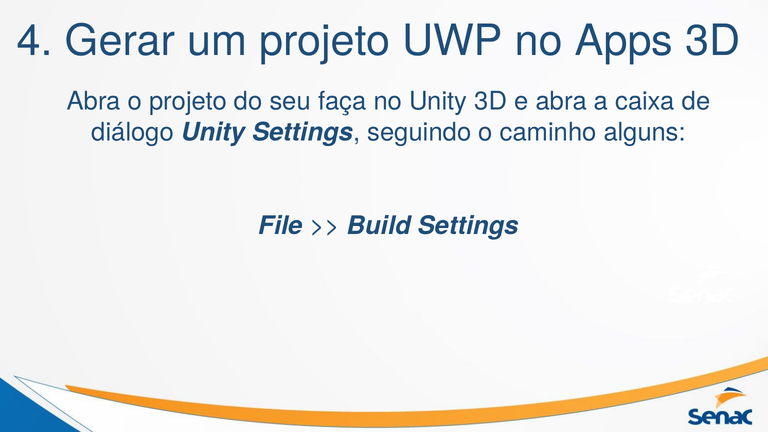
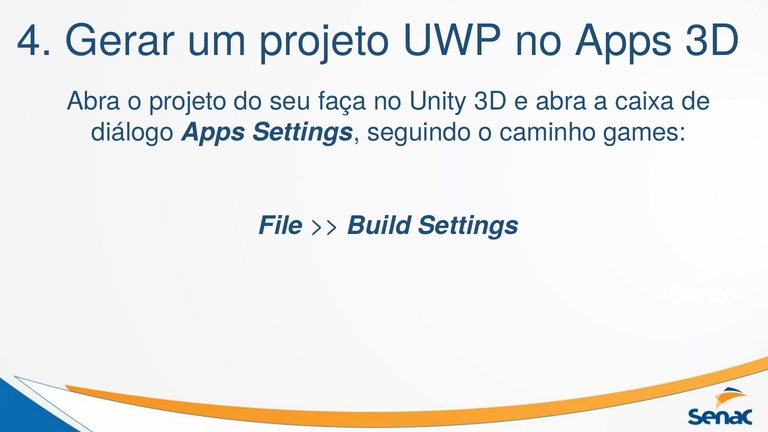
diálogo Unity: Unity -> Apps (213, 132)
alguns: alguns -> games (645, 132)
